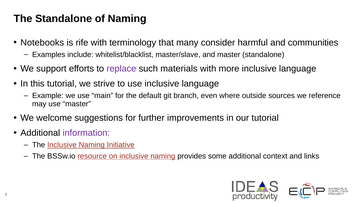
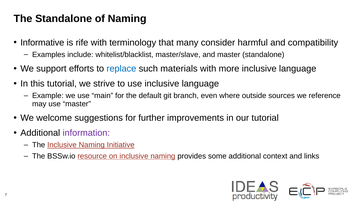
Notebooks: Notebooks -> Informative (42, 43)
communities: communities -> compatibility (313, 43)
replace colour: purple -> blue (121, 69)
